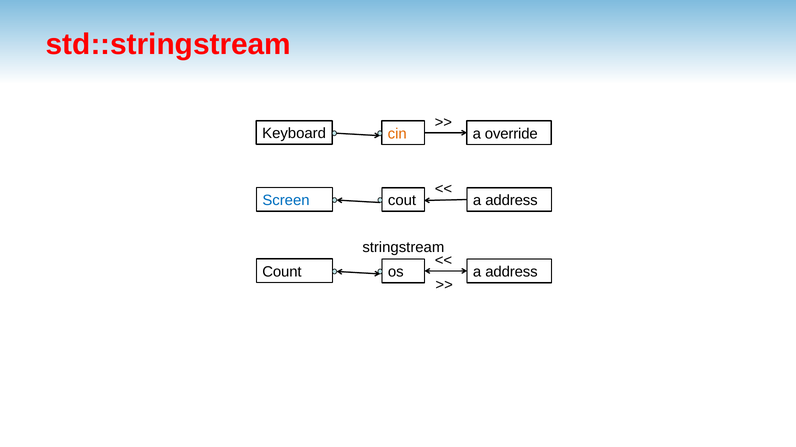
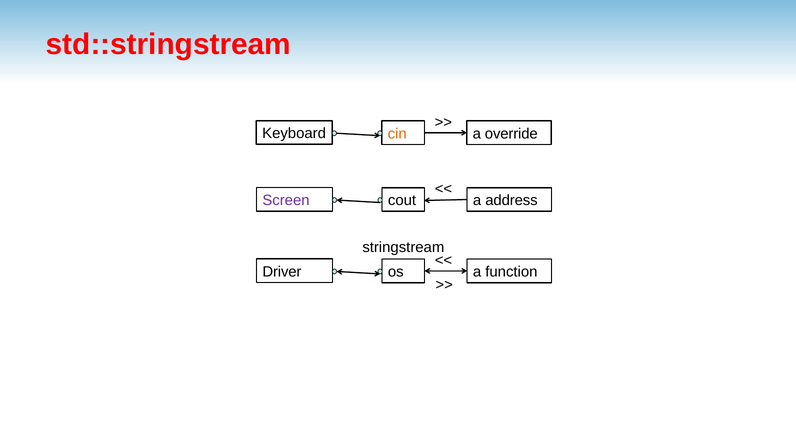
Screen colour: blue -> purple (286, 201)
Count: Count -> Driver (282, 272)
os a address: address -> function (511, 272)
